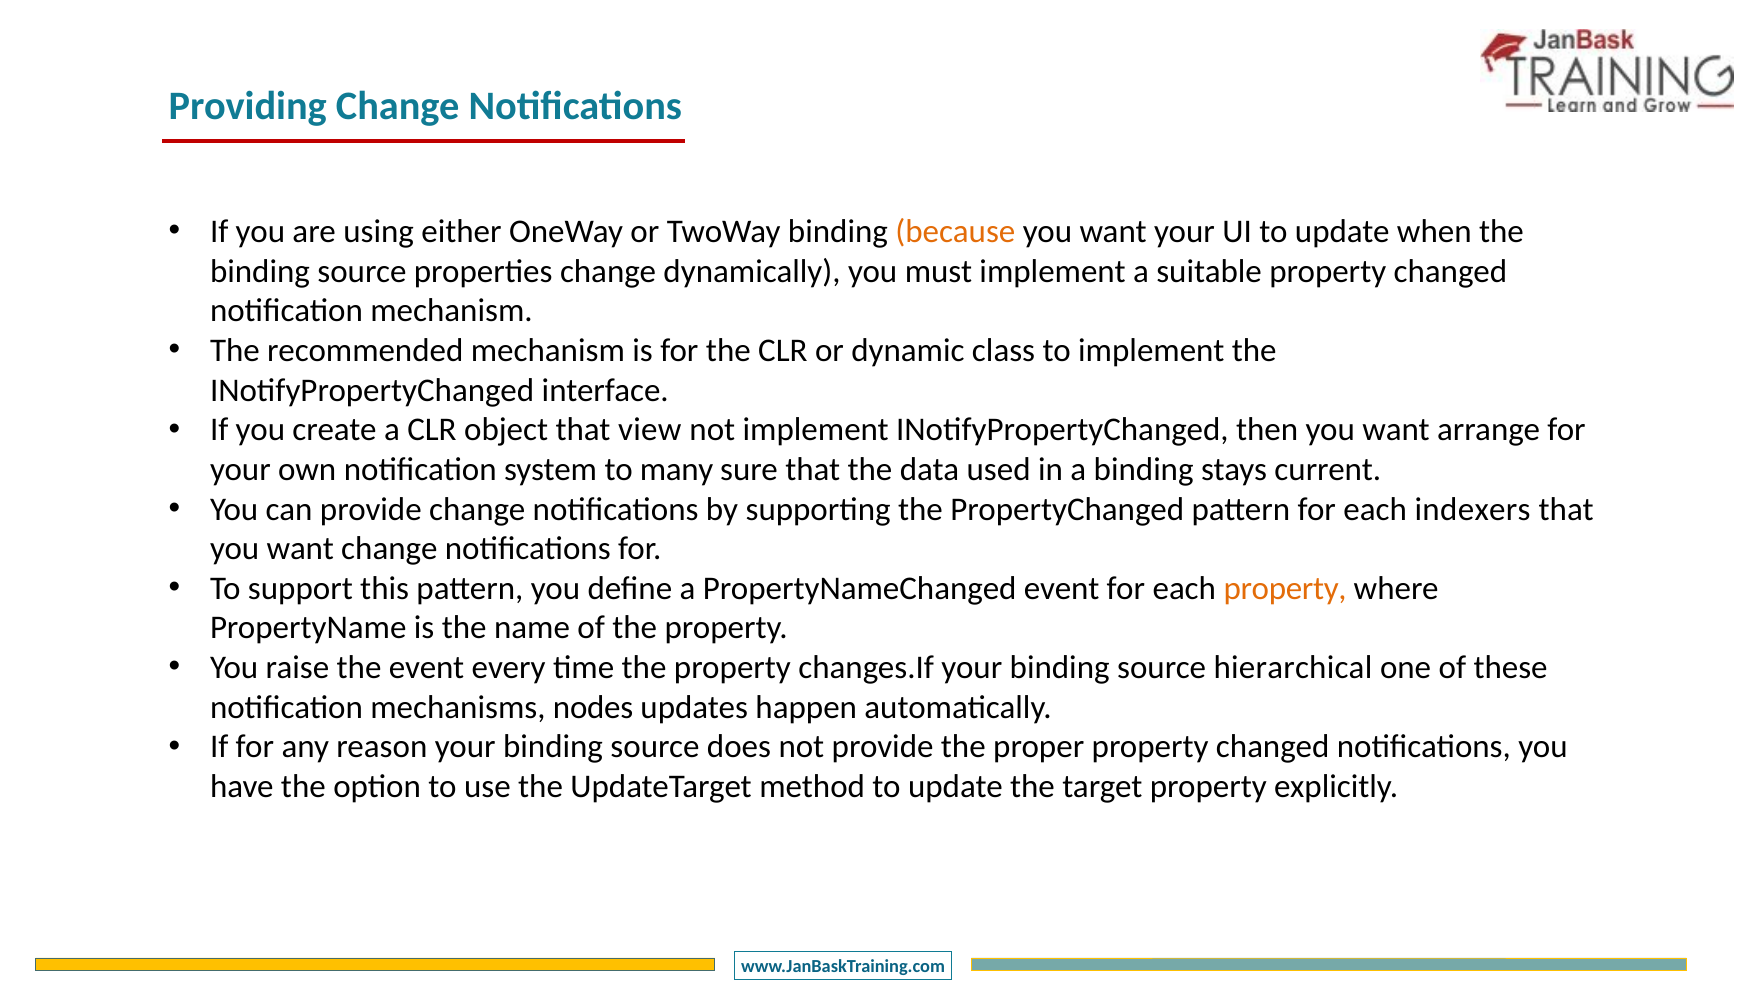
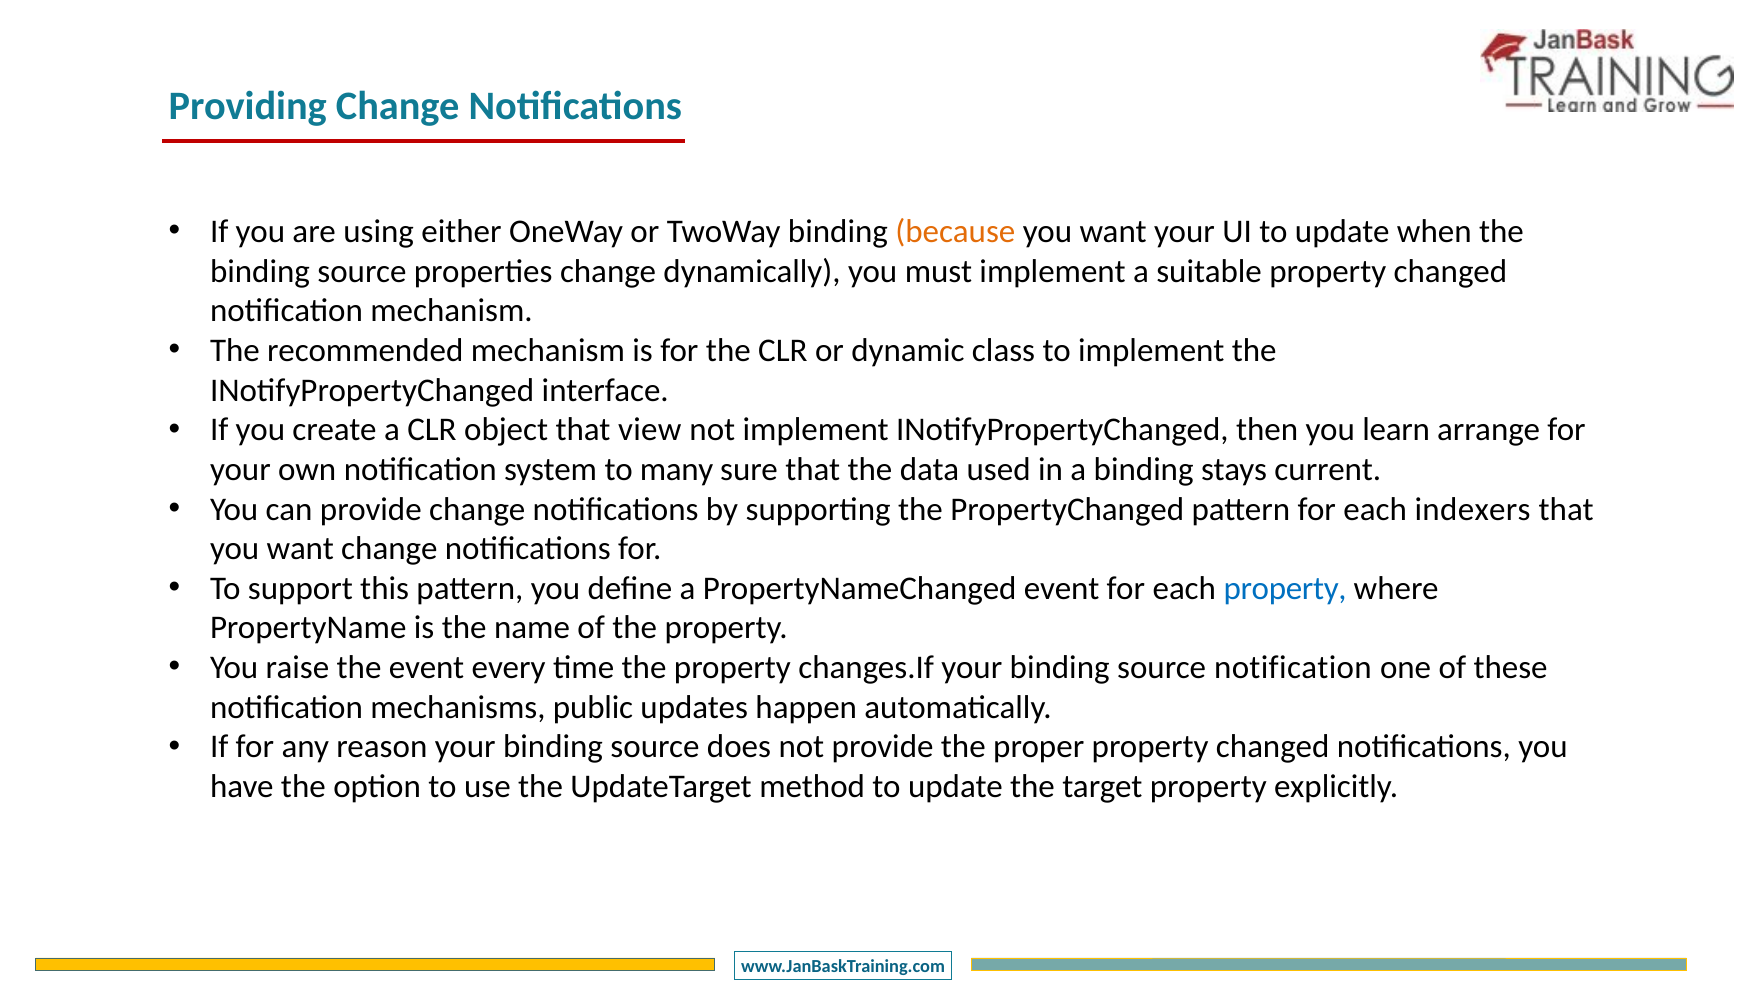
then you want: want -> learn (1396, 430)
property colour: orange -> blue (1285, 588)
source hierarchical: hierarchical -> notification (1293, 667)
nodes: nodes -> public (593, 707)
